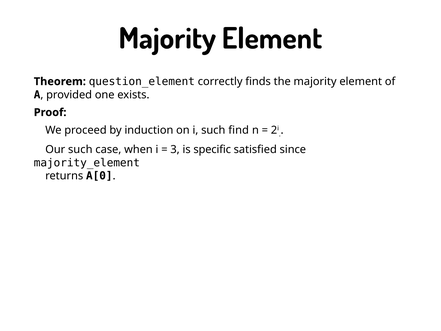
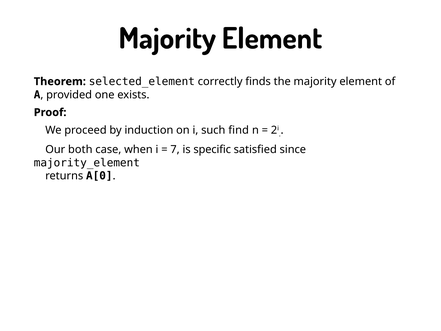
question_element: question_element -> selected_element (142, 81)
Our such: such -> both (80, 149)
3: 3 -> 7 (175, 149)
